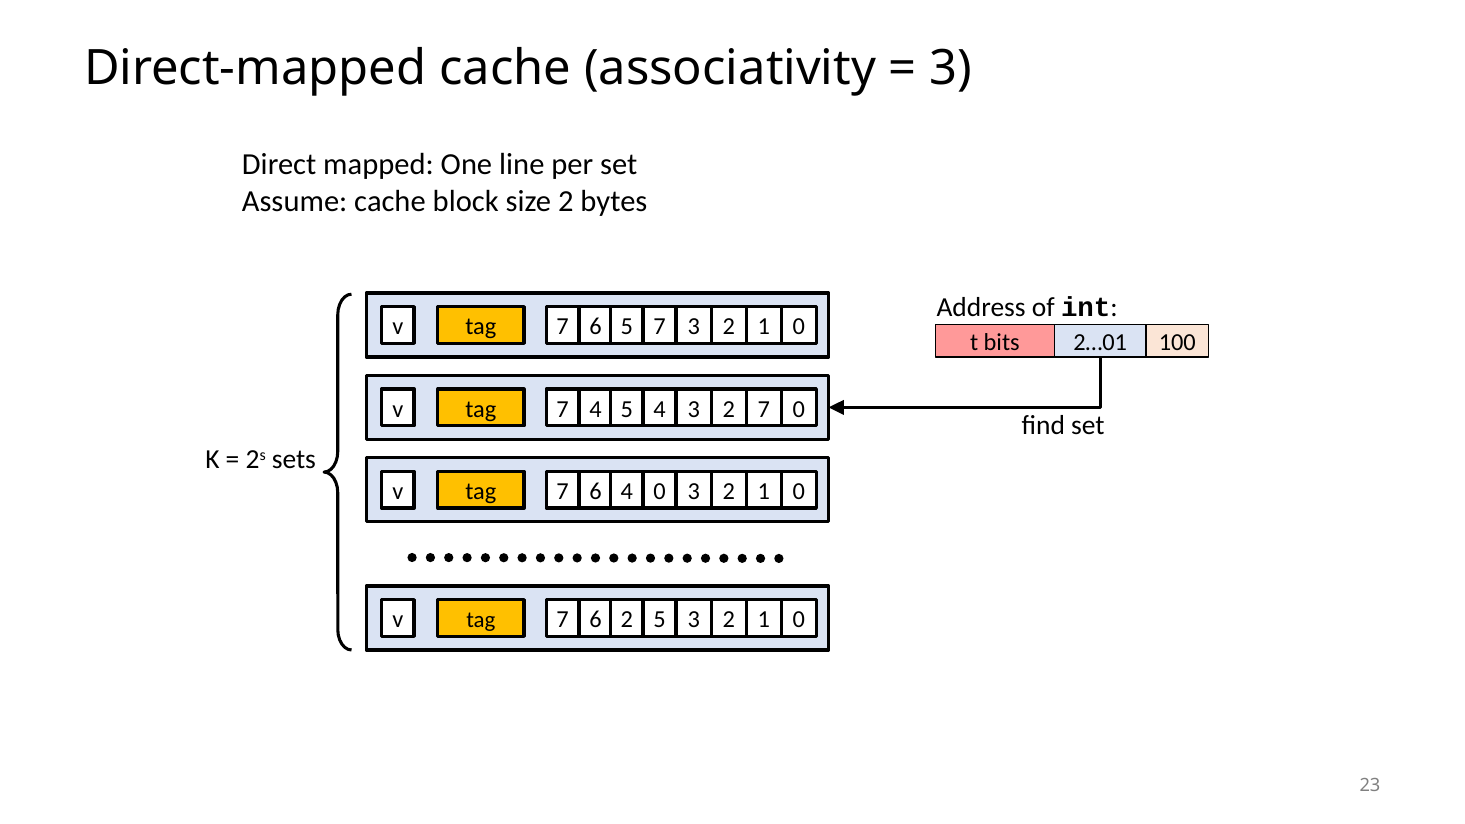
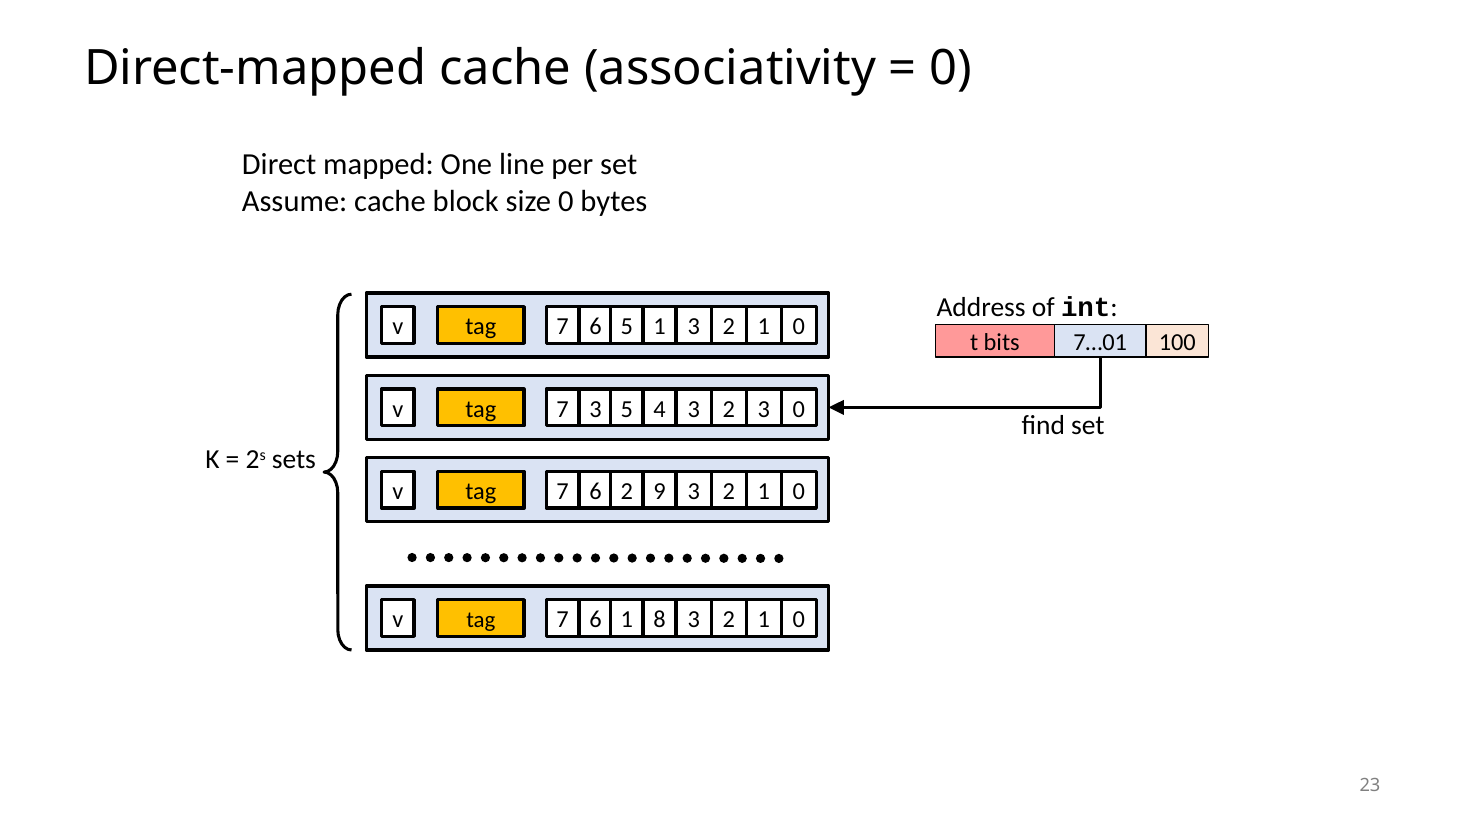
3: 3 -> 0 (951, 68)
size 2: 2 -> 0 (566, 201)
v 7: 7 -> 1 (660, 327)
2…01: 2…01 -> 7…01 (1100, 343)
7 4: 4 -> 3 (595, 409)
4 7: 7 -> 3 (764, 409)
6 4: 4 -> 2 (627, 492)
v 0: 0 -> 9 (660, 492)
6 2: 2 -> 1 (627, 620)
v 5: 5 -> 8 (660, 620)
